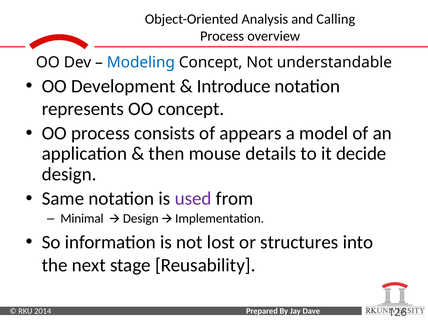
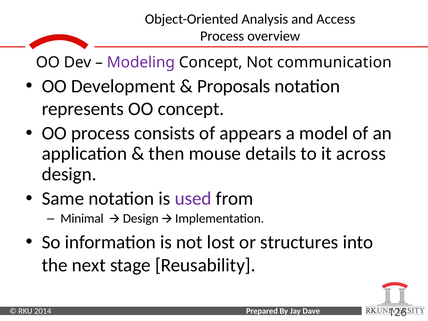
Calling: Calling -> Access (336, 19)
Modeling colour: blue -> purple (141, 62)
understandable: understandable -> communication (334, 62)
Introduce: Introduce -> Proposals (234, 86)
decide: decide -> across (361, 154)
